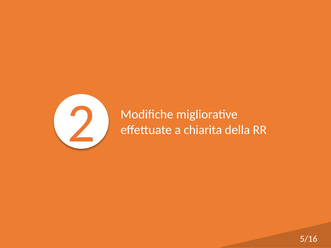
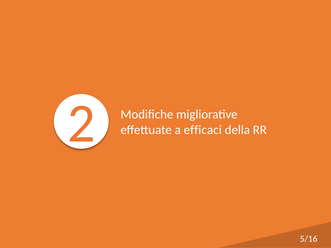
chiarita: chiarita -> efficaci (203, 130)
